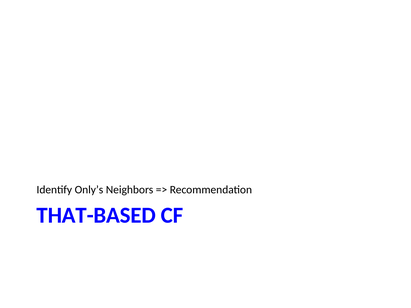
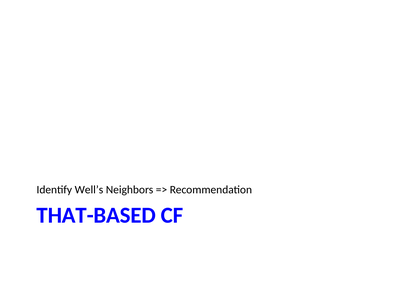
Only’s: Only’s -> Well’s (89, 190)
